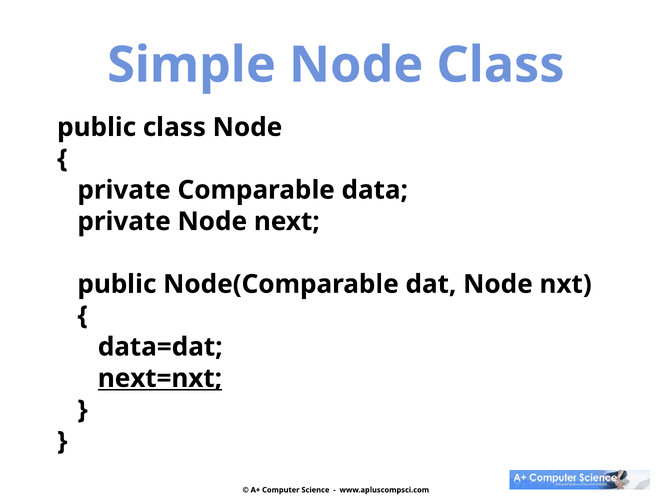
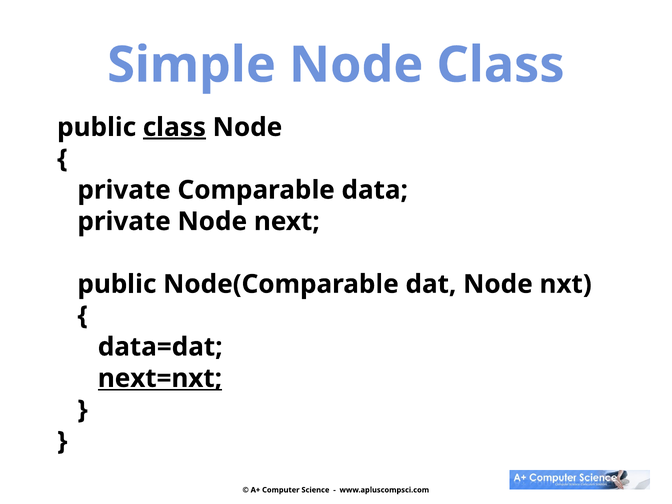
class underline: none -> present (174, 127)
